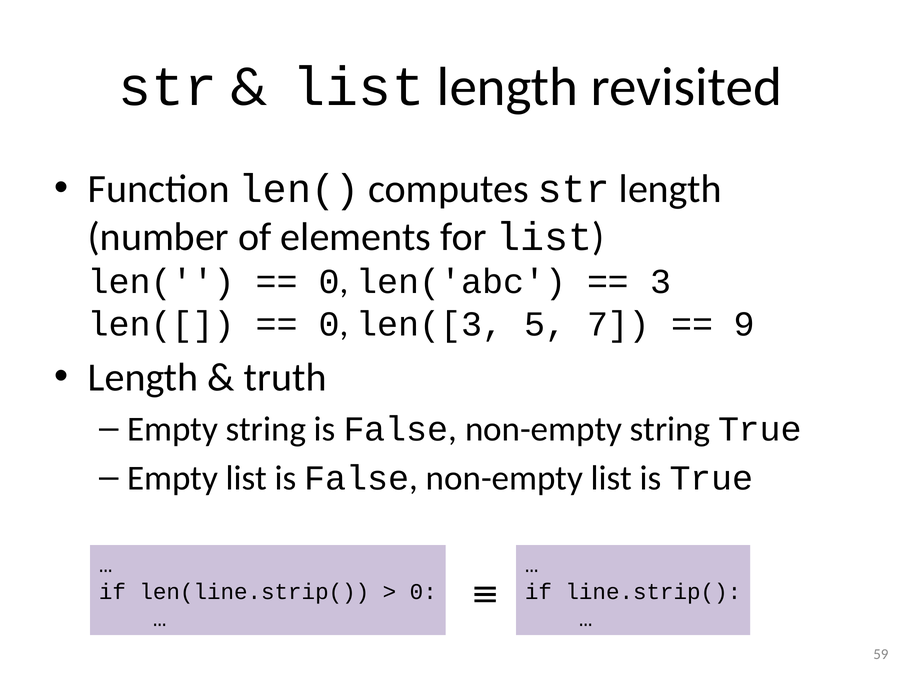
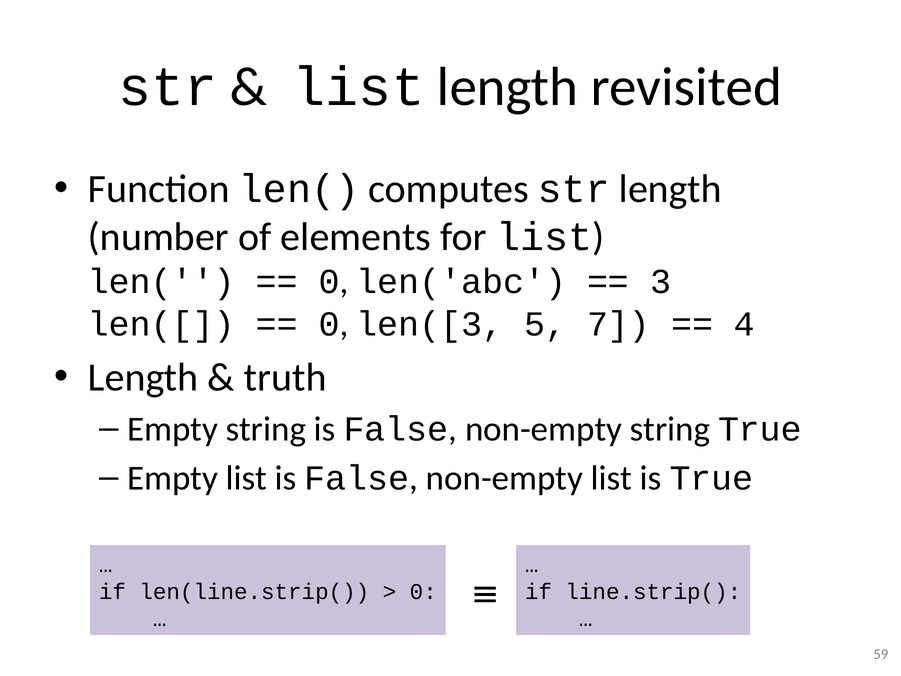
9: 9 -> 4 (744, 324)
